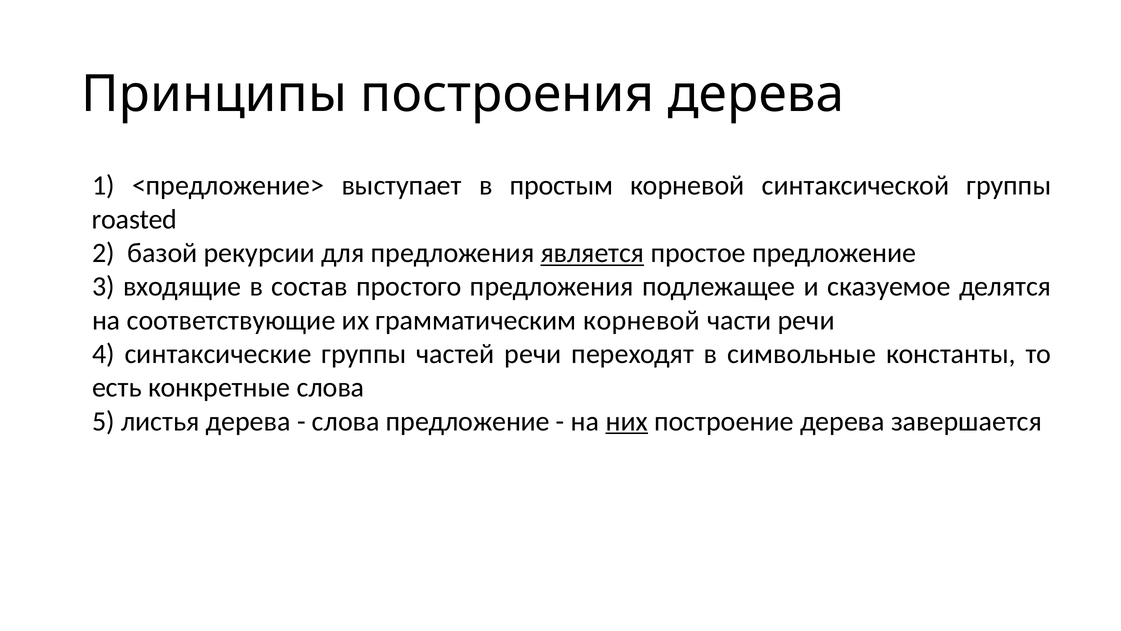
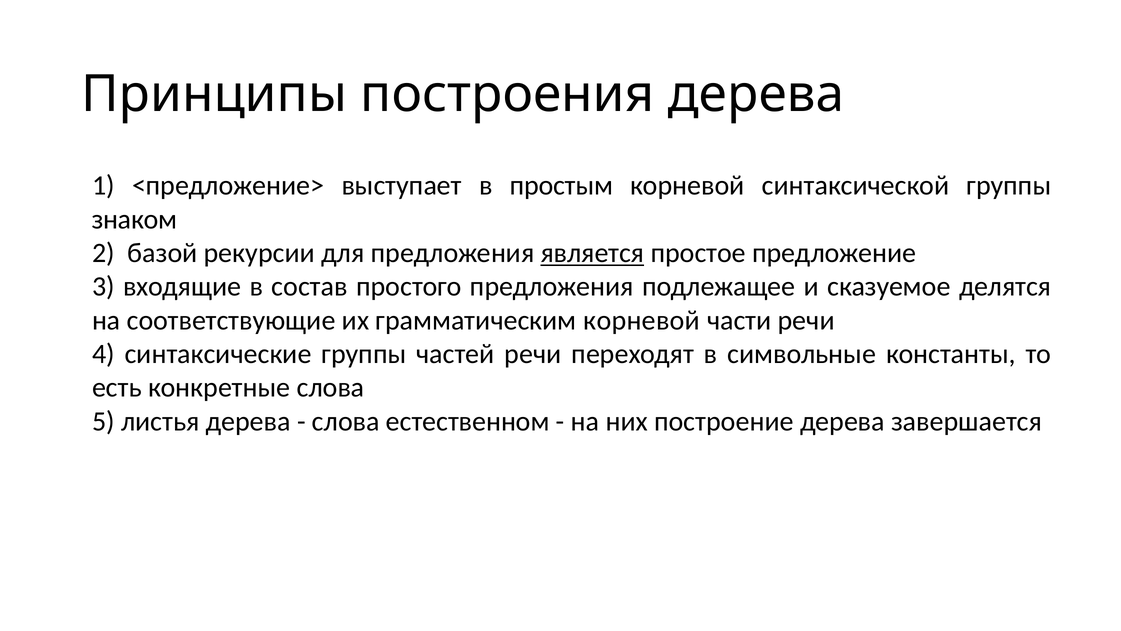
roasted: roasted -> знаком (135, 219)
слова предложение: предложение -> естественном (468, 421)
них underline: present -> none (627, 421)
